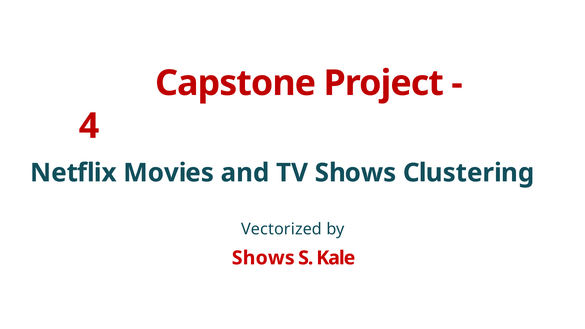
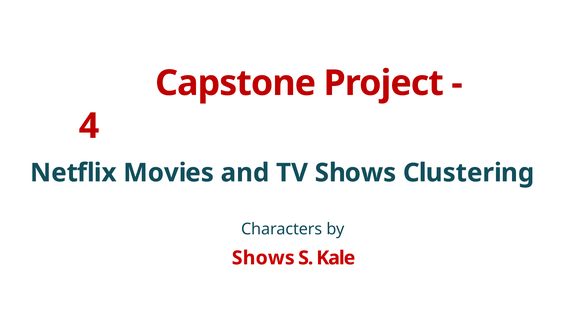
Vectorized: Vectorized -> Characters (282, 229)
